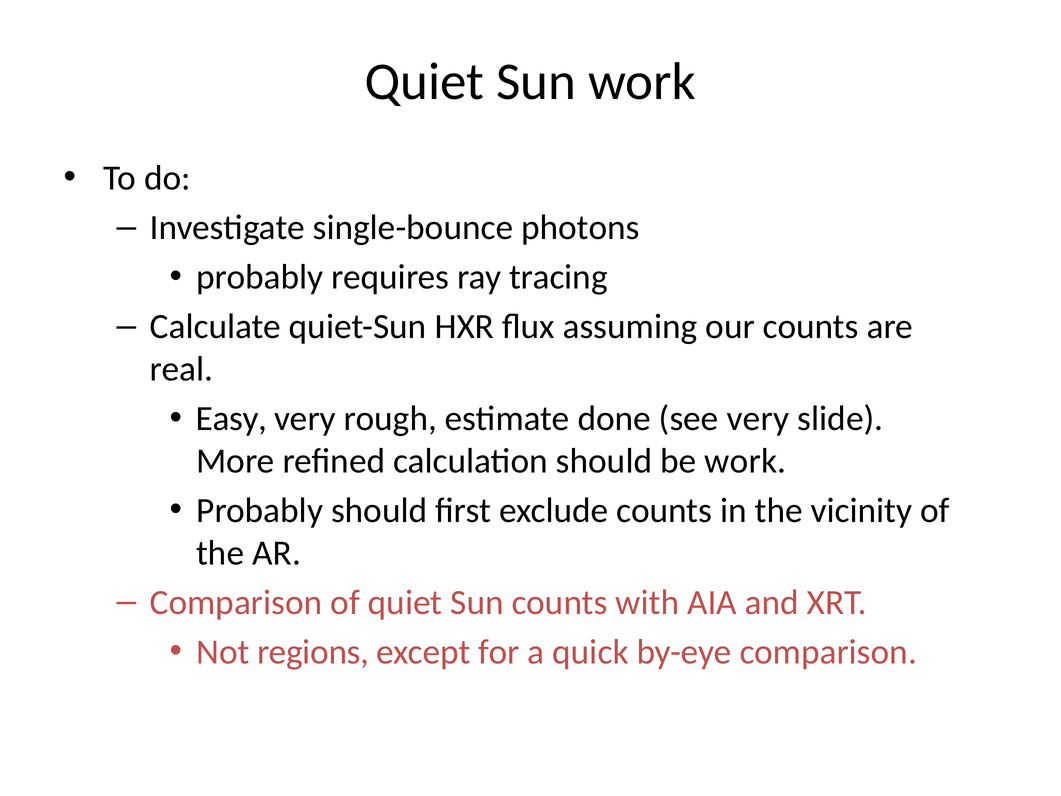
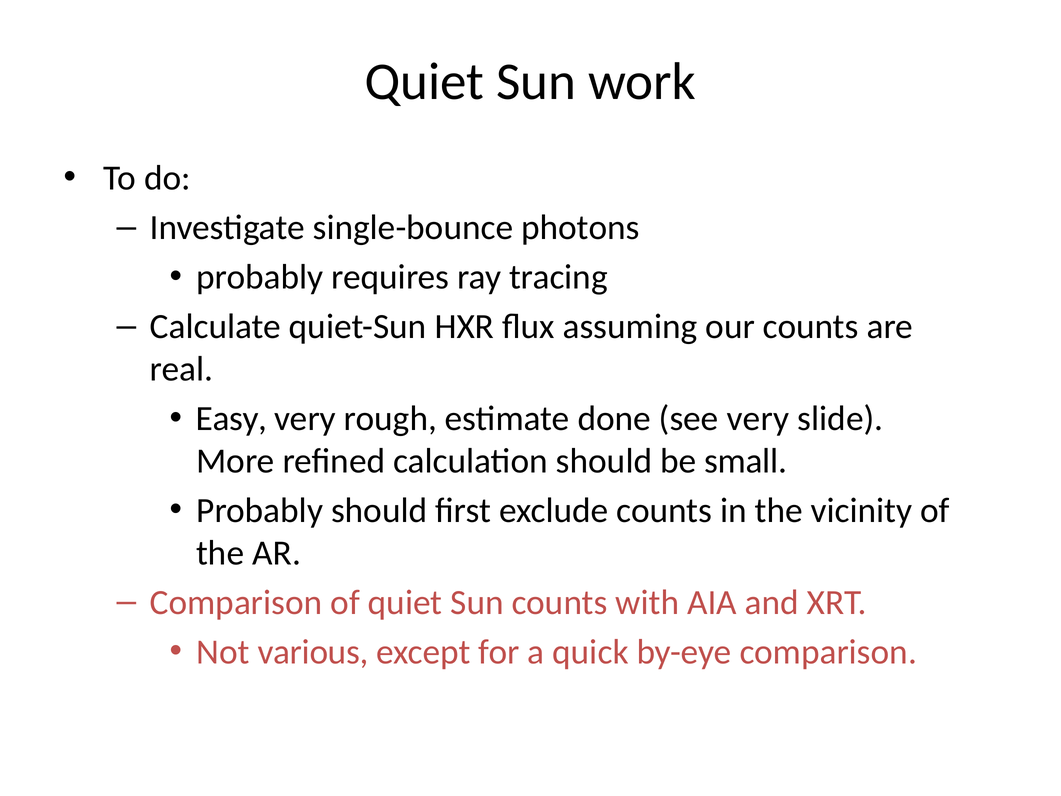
be work: work -> small (746, 461)
regions: regions -> various (313, 652)
